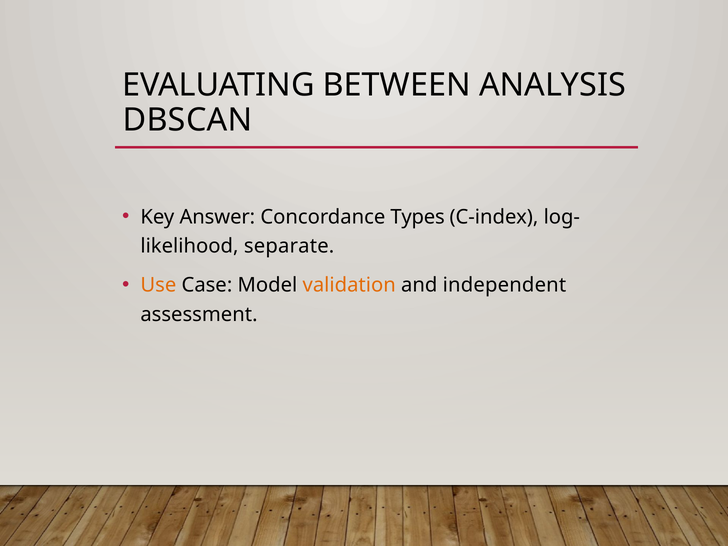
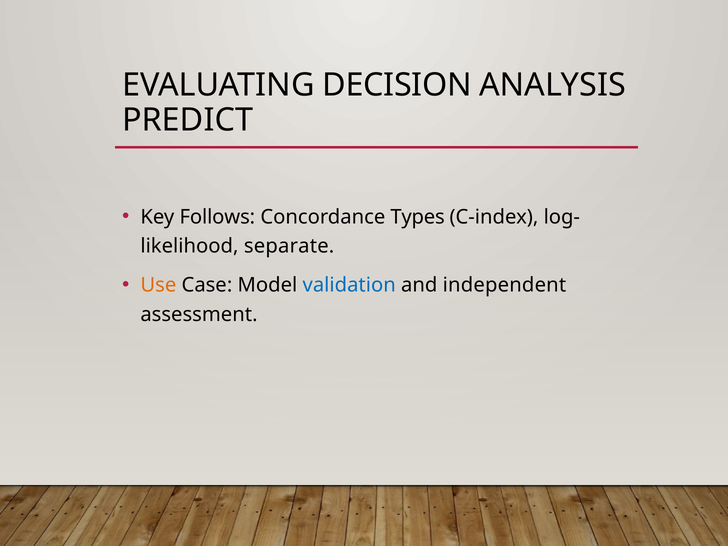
BETWEEN: BETWEEN -> DECISION (397, 85)
DBSCAN: DBSCAN -> PREDICT (188, 120)
Answer: Answer -> Follows (217, 217)
validation colour: orange -> blue (349, 285)
